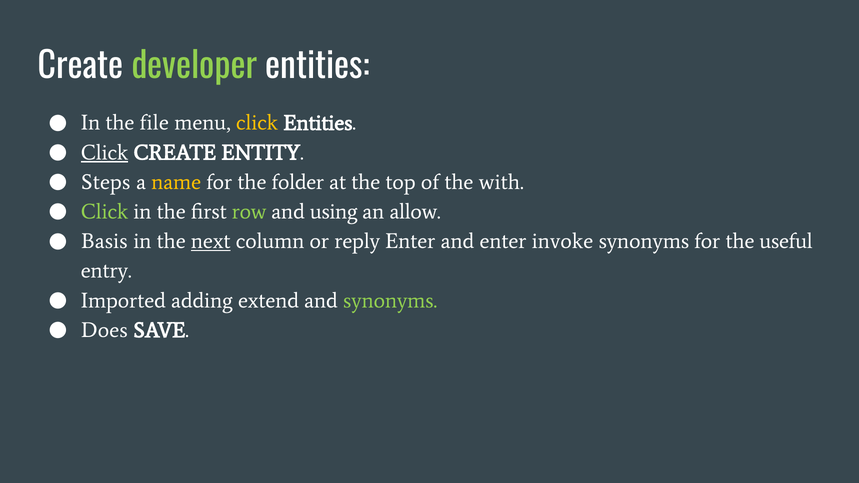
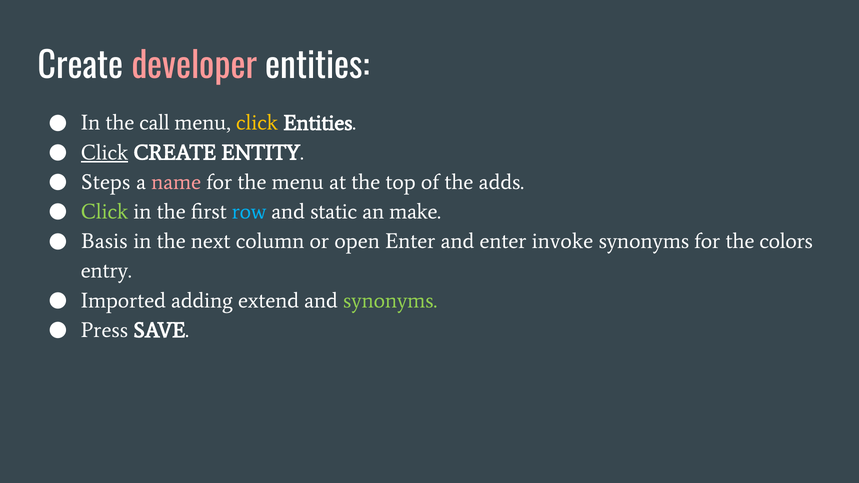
developer colour: light green -> pink (194, 67)
file: file -> call (154, 123)
name colour: yellow -> pink (176, 182)
the folder: folder -> menu (298, 182)
with: with -> adds (501, 182)
row colour: light green -> light blue (249, 212)
using: using -> static (334, 212)
allow: allow -> make (415, 212)
next underline: present -> none (211, 241)
reply: reply -> open (357, 241)
useful: useful -> colors (786, 241)
Does: Does -> Press (104, 330)
